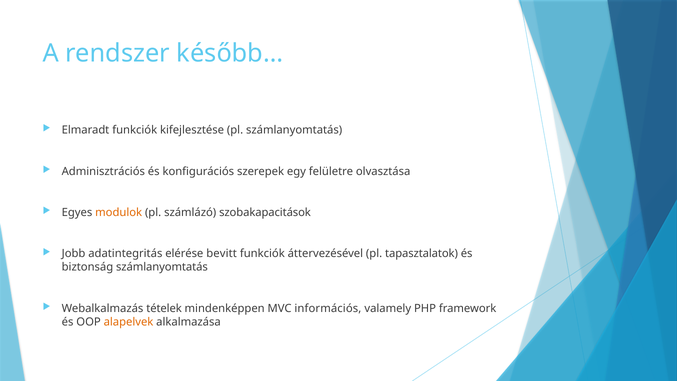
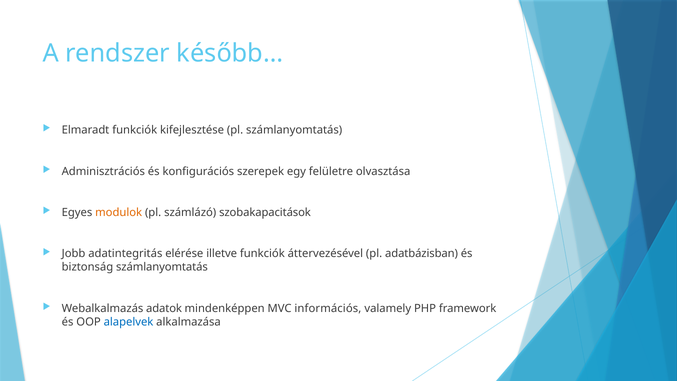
bevitt: bevitt -> illetve (222, 254)
tapasztalatok: tapasztalatok -> adatbázisban (421, 254)
tételek: tételek -> adatok (164, 308)
alapelvek colour: orange -> blue (129, 322)
